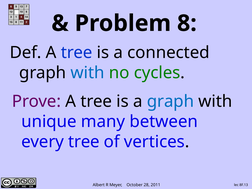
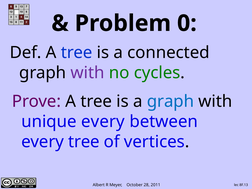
8: 8 -> 0 (187, 23)
with colour: blue -> purple (88, 73)
unique many: many -> every (103, 122)
